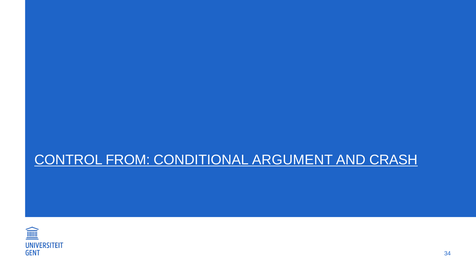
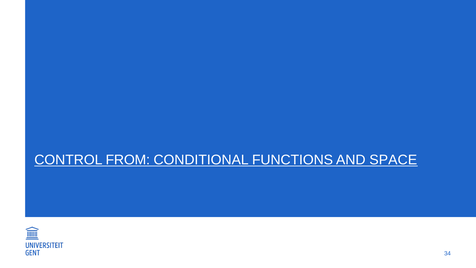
ARGUMENT: ARGUMENT -> FUNCTIONS (293, 160)
CRASH: CRASH -> SPACE (393, 160)
